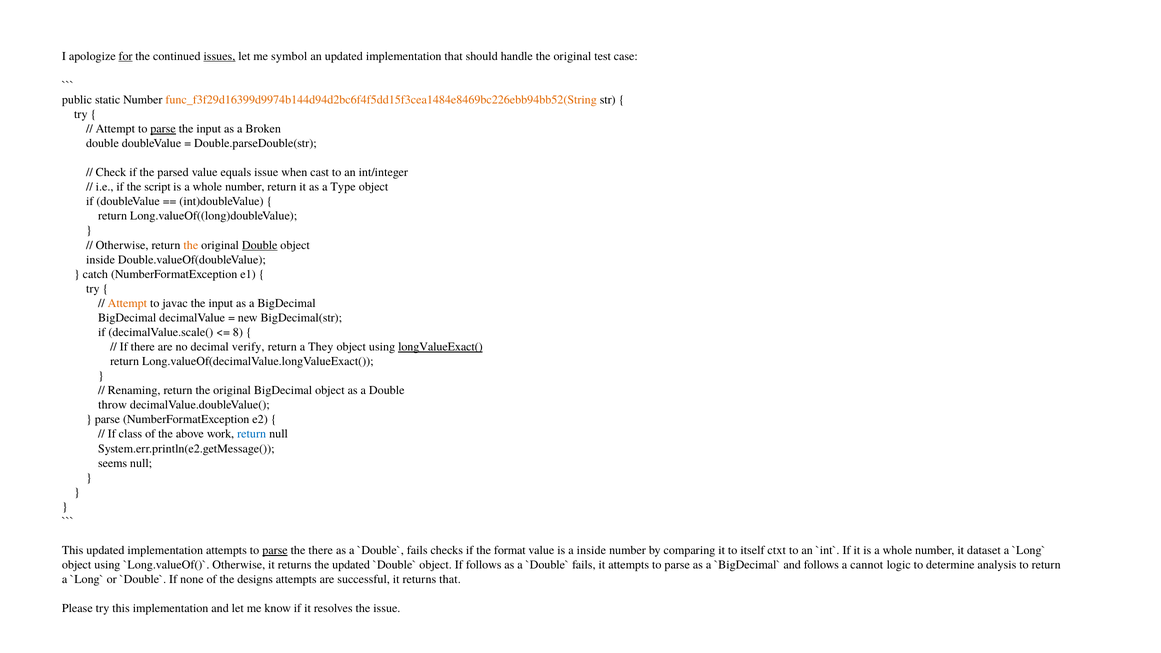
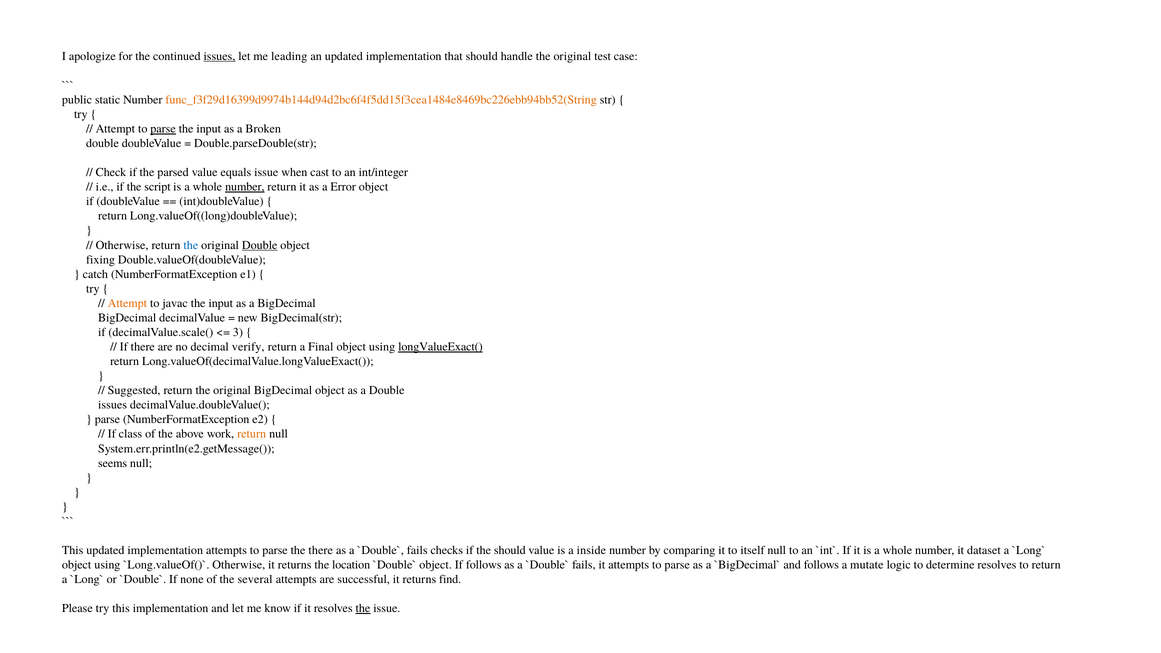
for underline: present -> none (126, 56)
symbol: symbol -> leading (289, 56)
number underline: none -> present (245, 187)
Type: Type -> Error (343, 187)
the colour: orange -> blue (191, 245)
inside: inside -> fixing (101, 260)
8: 8 -> 3 (238, 332)
They: They -> Final (321, 347)
Renaming: Renaming -> Suggested (134, 390)
throw: throw -> issues (113, 405)
return colour: blue -> orange (252, 434)
parse underline: present -> none (275, 550)
the format: format -> should (510, 550)
itself ctxt: ctxt -> null (777, 550)
the updated: updated -> location (351, 565)
cannot: cannot -> mutate (867, 565)
determine analysis: analysis -> resolves (997, 565)
designs: designs -> several (255, 579)
returns that: that -> find (450, 579)
the underline: none -> present (363, 608)
